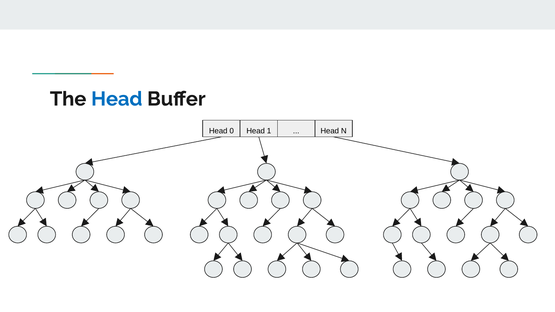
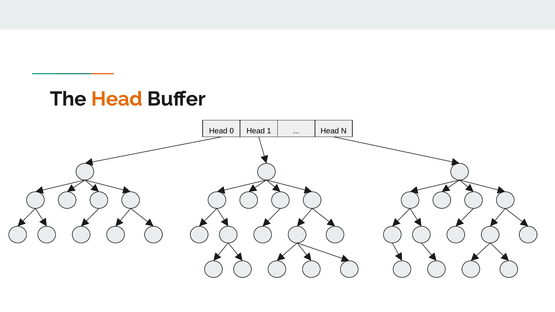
Head colour: blue -> orange (117, 99)
